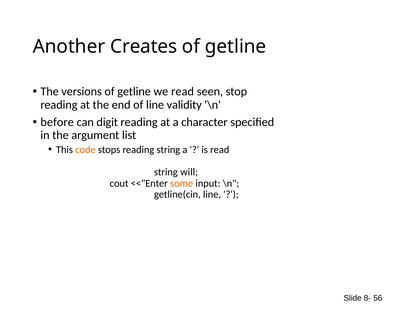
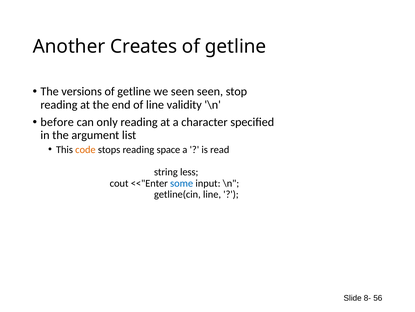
we read: read -> seen (183, 91)
digit: digit -> only (107, 122)
reading string: string -> space (168, 149)
will: will -> less (189, 172)
some colour: orange -> blue (182, 183)
